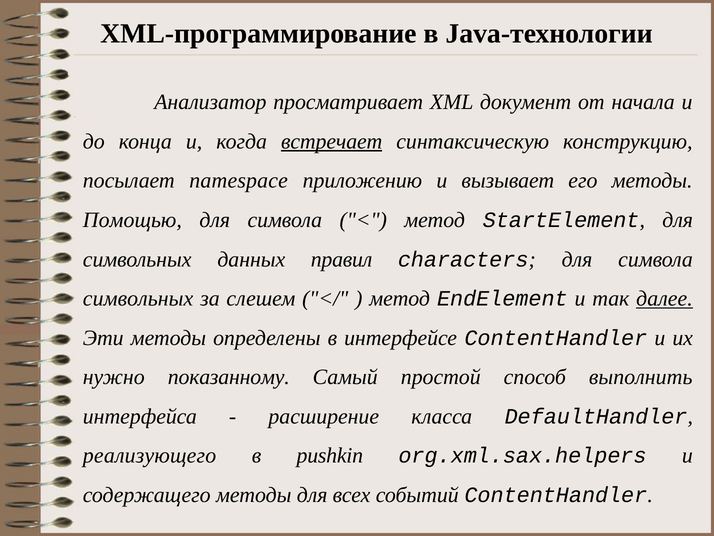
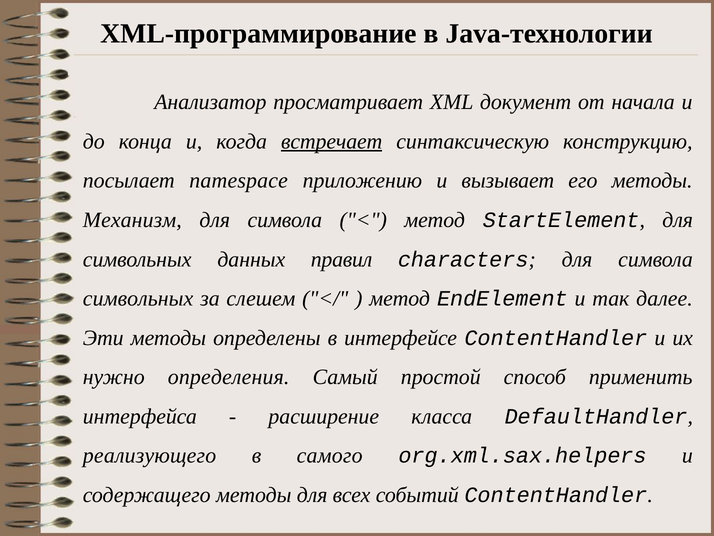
Помощью: Помощью -> Механизм (132, 220)
далее underline: present -> none (664, 298)
показанному: показанному -> определения (229, 377)
выполнить: выполнить -> применить (641, 377)
pushkin: pushkin -> самого (330, 455)
